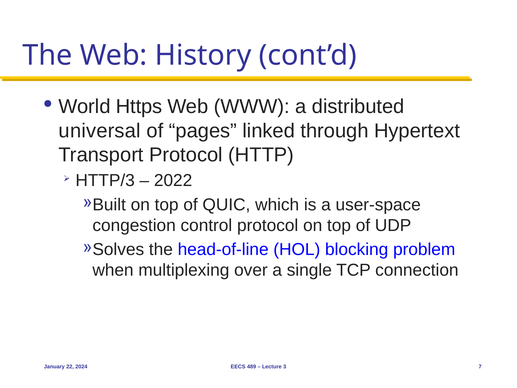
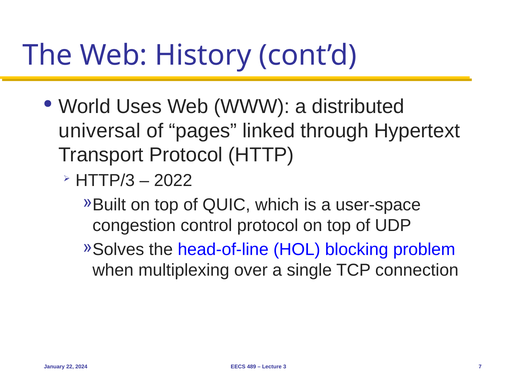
Https: Https -> Uses (139, 107)
